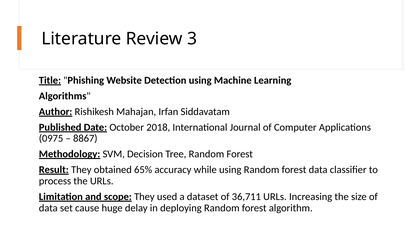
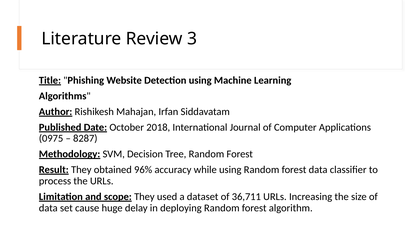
8867: 8867 -> 8287 (85, 139)
65%: 65% -> 96% (143, 170)
